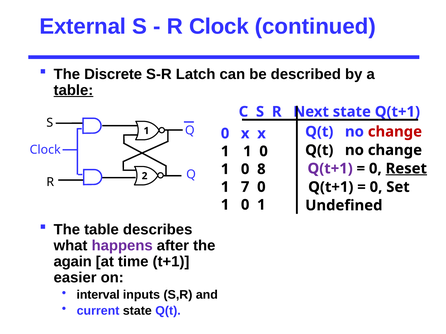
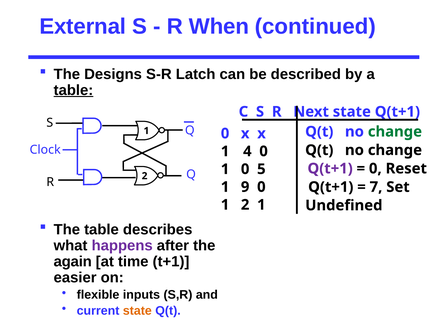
R Clock: Clock -> When (219, 26)
Discrete: Discrete -> Designs (113, 74)
change colour: red -> green (395, 132)
1 1: 1 -> 4 (247, 152)
Reset underline: present -> none (406, 169)
8: 8 -> 5 (261, 169)
7: 7 -> 9 (245, 187)
0: 0 -> 7 (376, 187)
0: 0 -> 2 (245, 205)
interval: interval -> flexible (98, 295)
state colour: black -> orange (137, 311)
